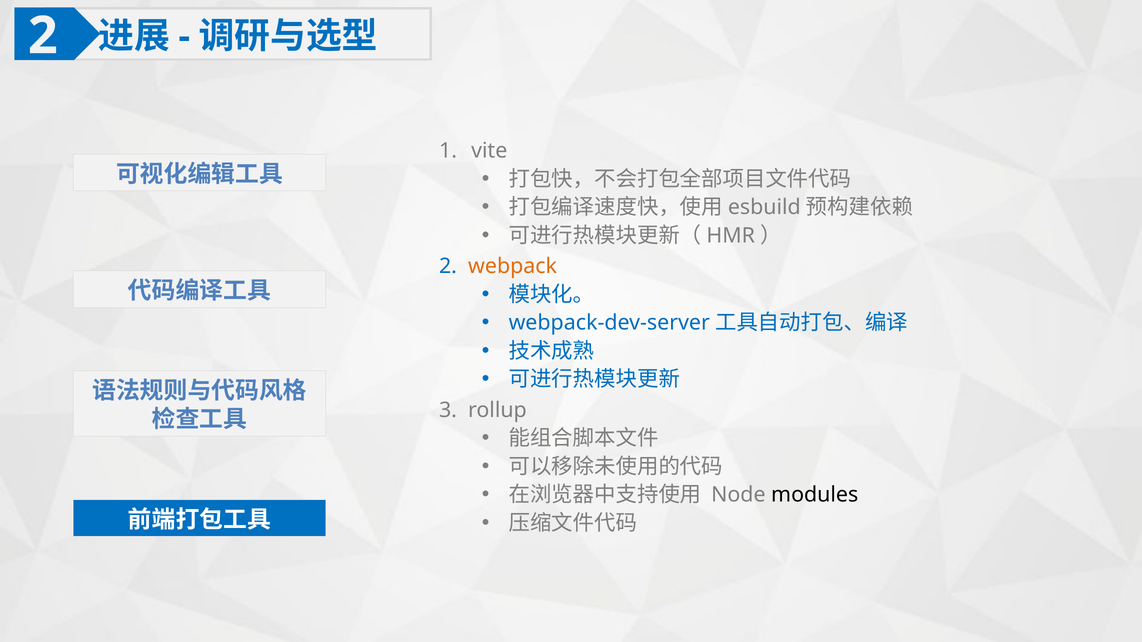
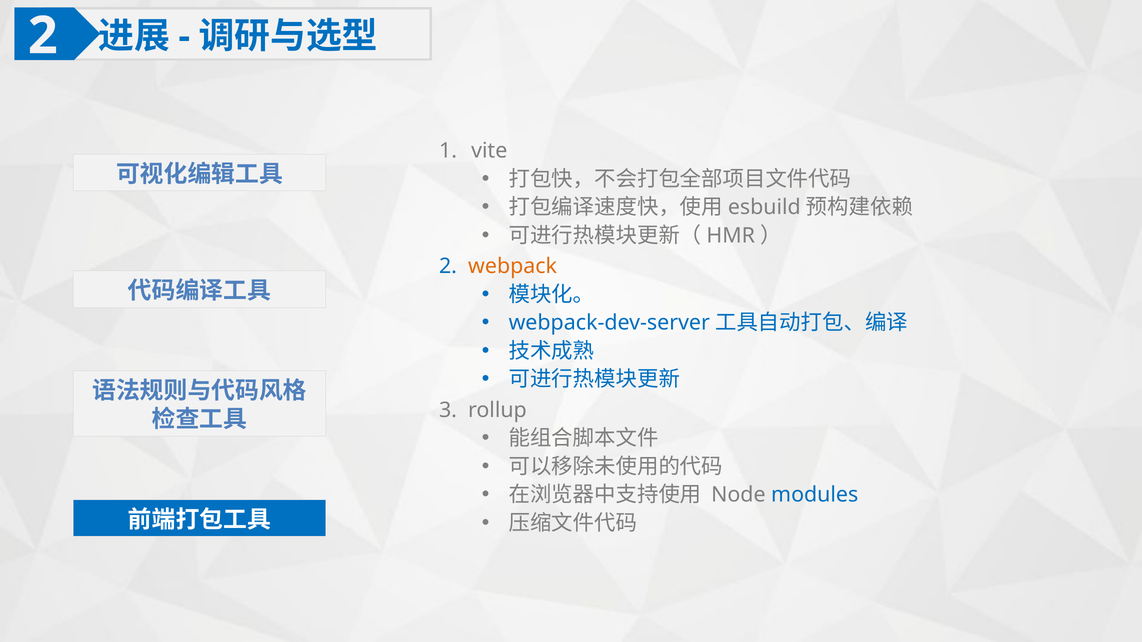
modules colour: black -> blue (815, 495)
